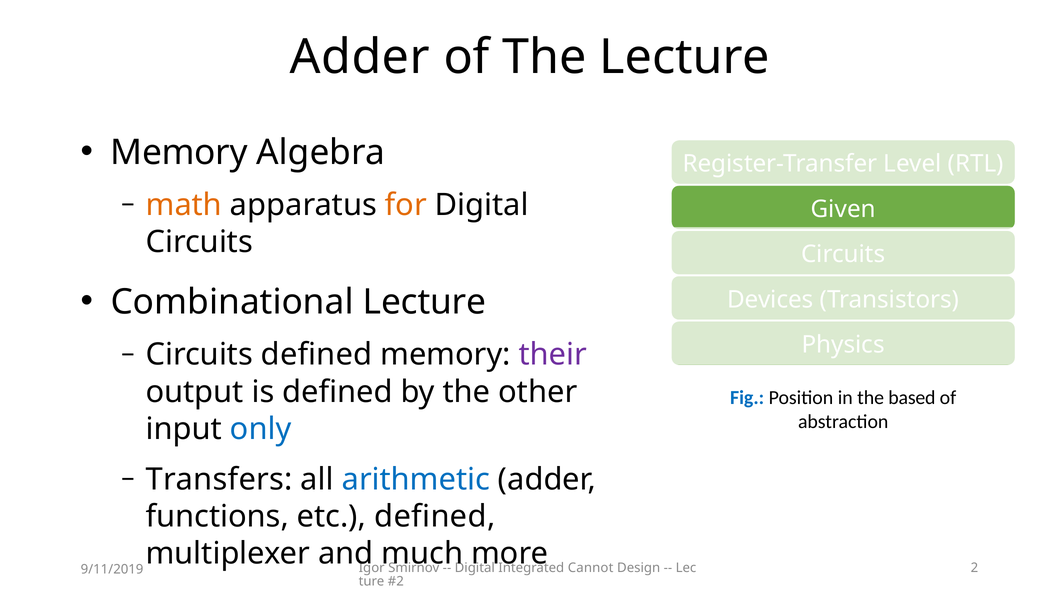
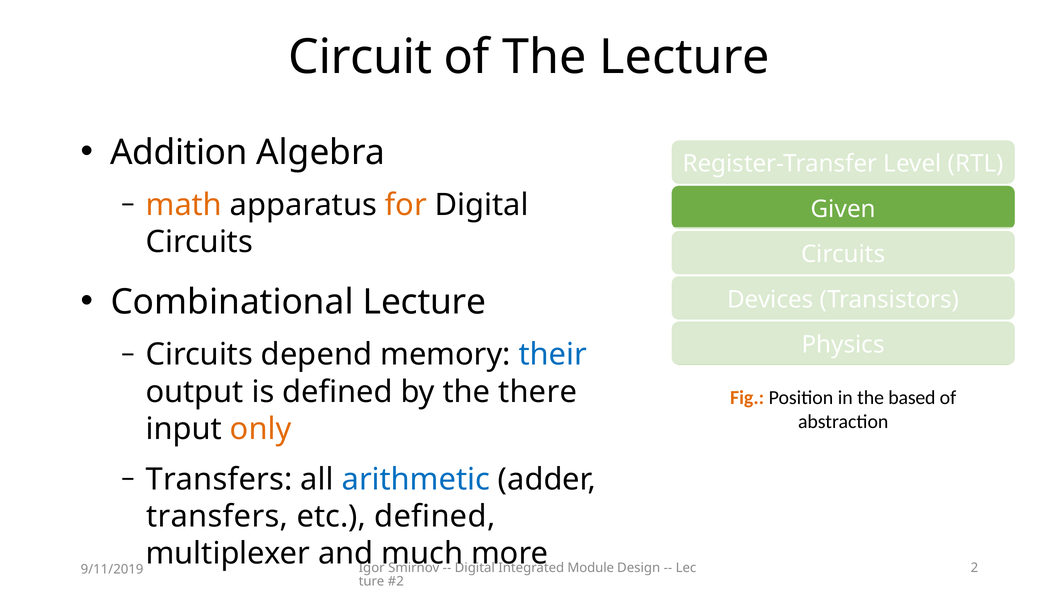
Adder: Adder -> Circuit (360, 57)
Memory: Memory -> Addition (179, 152)
Circuits defined: defined -> depend (317, 355)
their colour: purple -> blue (553, 355)
other: other -> there (538, 392)
Fig colour: blue -> orange (747, 398)
only colour: blue -> orange (261, 429)
functions: functions -> transfers (217, 516)
Cannot: Cannot -> Module (591, 568)
